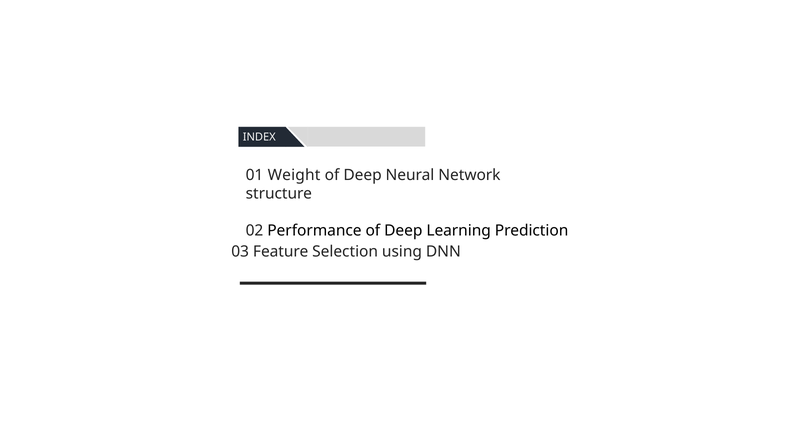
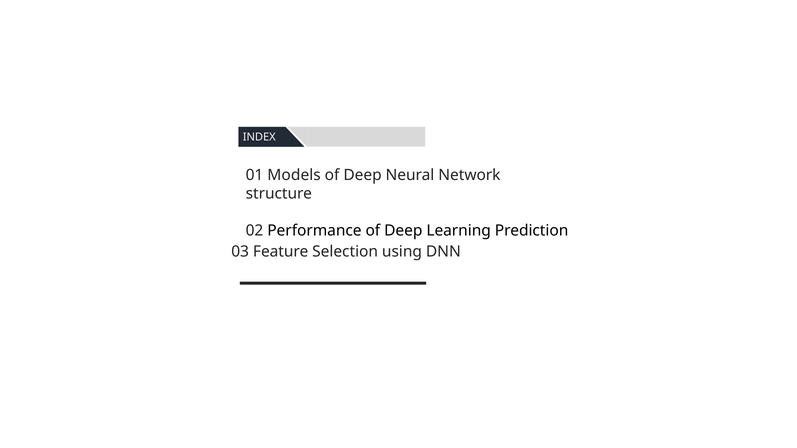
Weight: Weight -> Models (294, 175)
